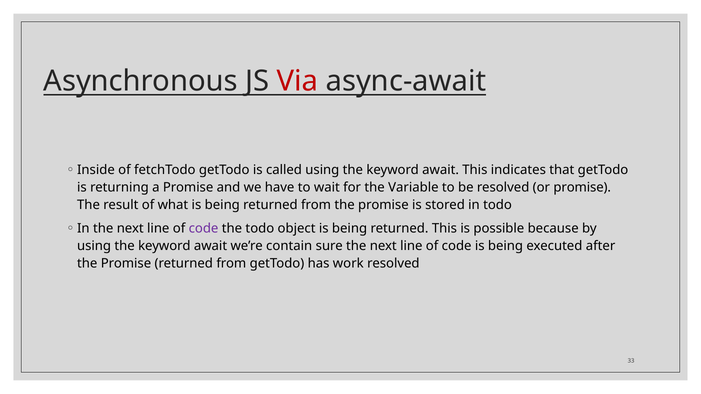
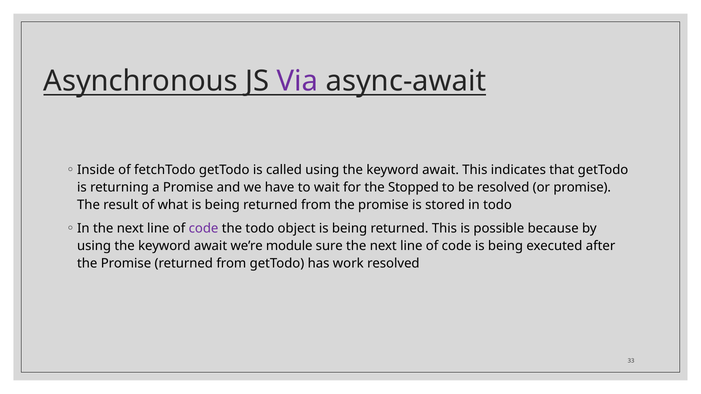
Via colour: red -> purple (298, 81)
Variable: Variable -> Stopped (413, 188)
contain: contain -> module (289, 246)
